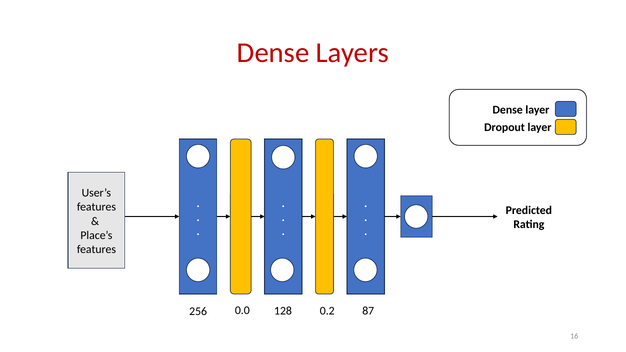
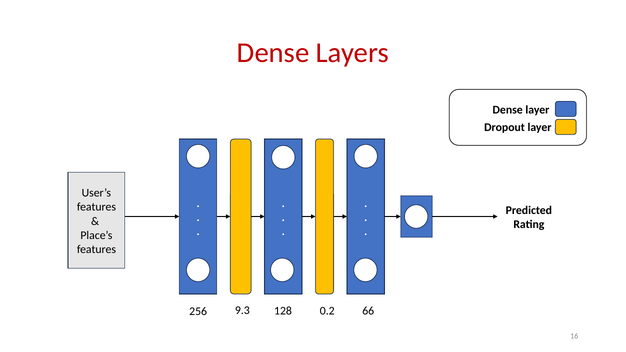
0.0: 0.0 -> 9.3 (242, 310)
87: 87 -> 66 (368, 311)
